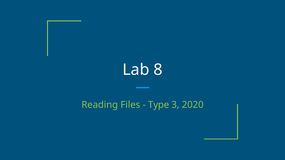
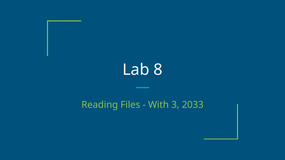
Type: Type -> With (159, 105)
2020: 2020 -> 2033 (193, 105)
